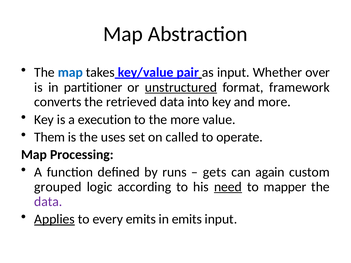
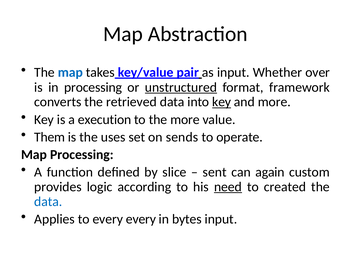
in partitioner: partitioner -> processing (93, 87)
key underline: none -> present (222, 102)
called: called -> sends (182, 137)
runs: runs -> slice (175, 172)
gets: gets -> sent (215, 172)
grouped: grouped -> provides (58, 187)
mapper: mapper -> created (285, 187)
data colour: purple -> blue (48, 202)
Applies underline: present -> none (54, 219)
every emits: emits -> every (141, 219)
in emits: emits -> bytes (187, 219)
